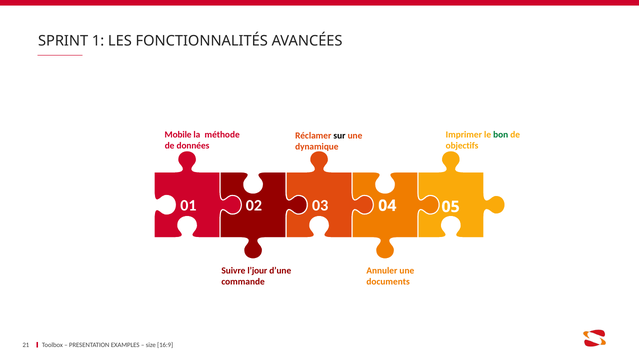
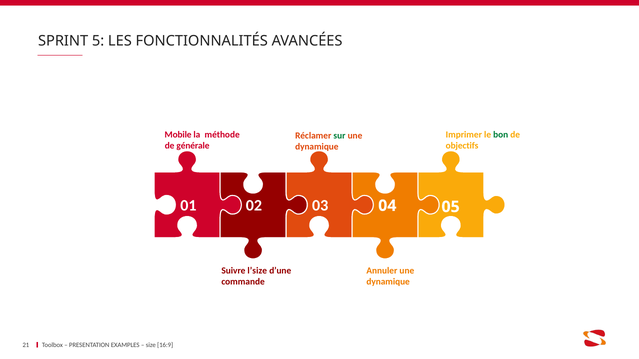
1: 1 -> 5 (98, 41)
sur colour: black -> green (339, 136)
données: données -> générale (193, 146)
l’jour: l’jour -> l’size (257, 271)
documents: documents -> dynamique (388, 282)
